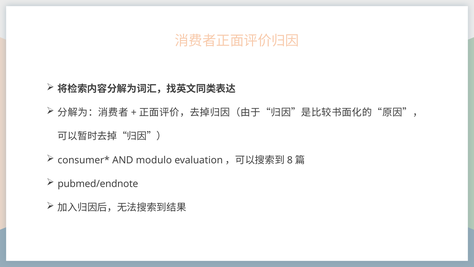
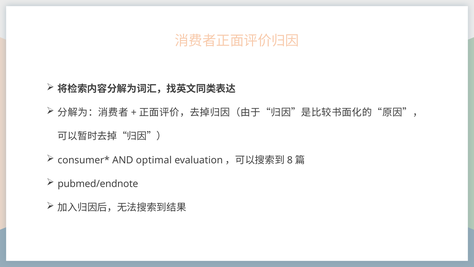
modulo: modulo -> optimal (154, 160)
